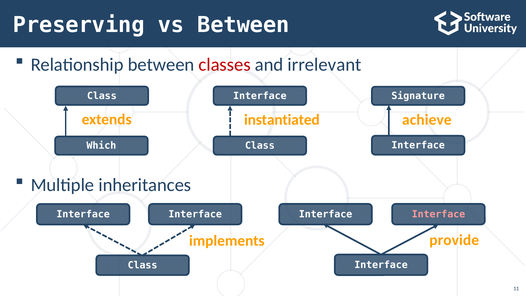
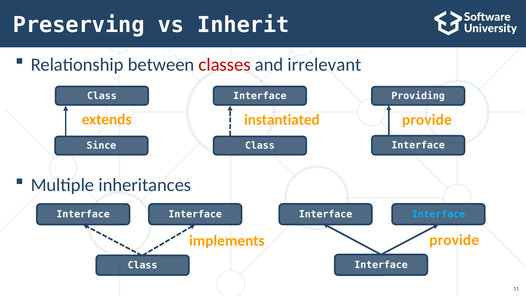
vs Between: Between -> Inherit (243, 25)
Signature: Signature -> Providing (418, 96)
extends achieve: achieve -> provide (427, 120)
Which: Which -> Since (101, 146)
Interface colour: pink -> light blue (438, 214)
